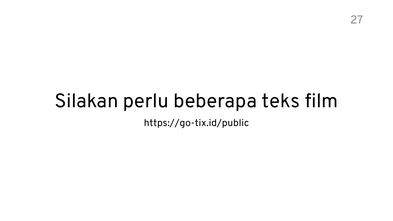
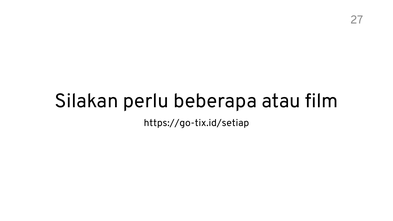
teks: teks -> atau (281, 101)
https://go-tix.id/public: https://go-tix.id/public -> https://go-tix.id/setiap (196, 123)
